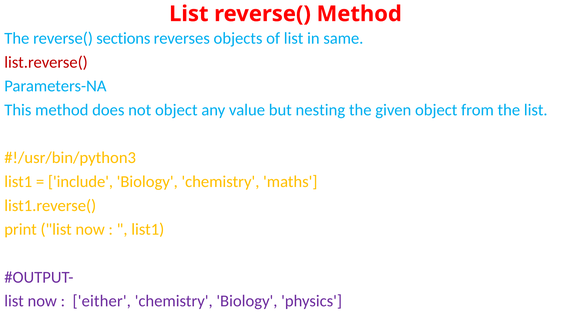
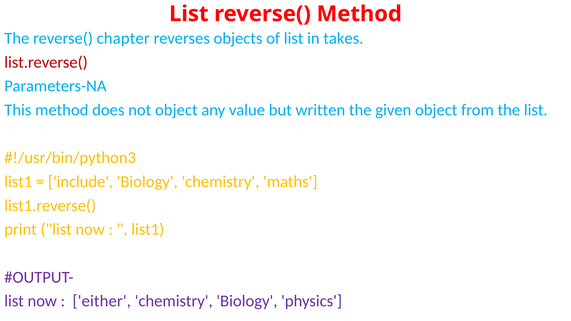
sections: sections -> chapter (123, 38)
same: same -> takes (343, 38)
nesting: nesting -> written (320, 110)
